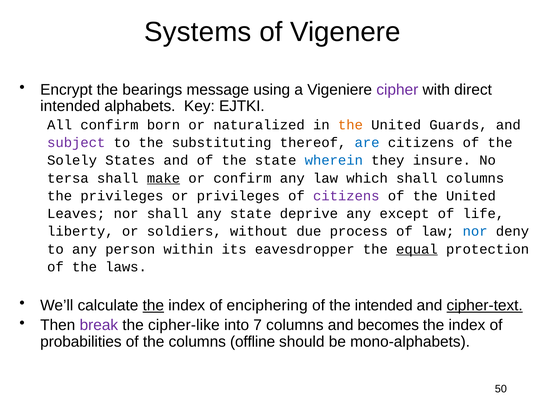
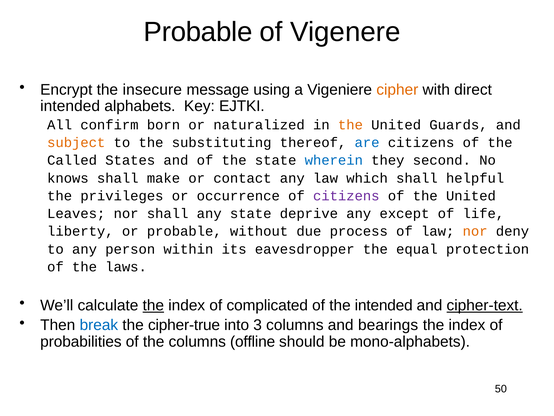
Systems: Systems -> Probable (198, 32)
bearings: bearings -> insecure (152, 89)
cipher colour: purple -> orange (397, 89)
subject colour: purple -> orange (76, 142)
Solely: Solely -> Called (72, 160)
insure: insure -> second (442, 160)
tersa: tersa -> knows (68, 178)
make underline: present -> none (163, 178)
or confirm: confirm -> contact (242, 178)
shall columns: columns -> helpful (475, 178)
or privileges: privileges -> occurrence (238, 196)
or soldiers: soldiers -> probable (184, 231)
nor colour: blue -> orange (475, 231)
equal underline: present -> none (417, 249)
enciphering: enciphering -> complicated (267, 305)
break colour: purple -> blue (99, 325)
cipher-like: cipher-like -> cipher-true (184, 325)
7: 7 -> 3 (258, 325)
becomes: becomes -> bearings (388, 325)
